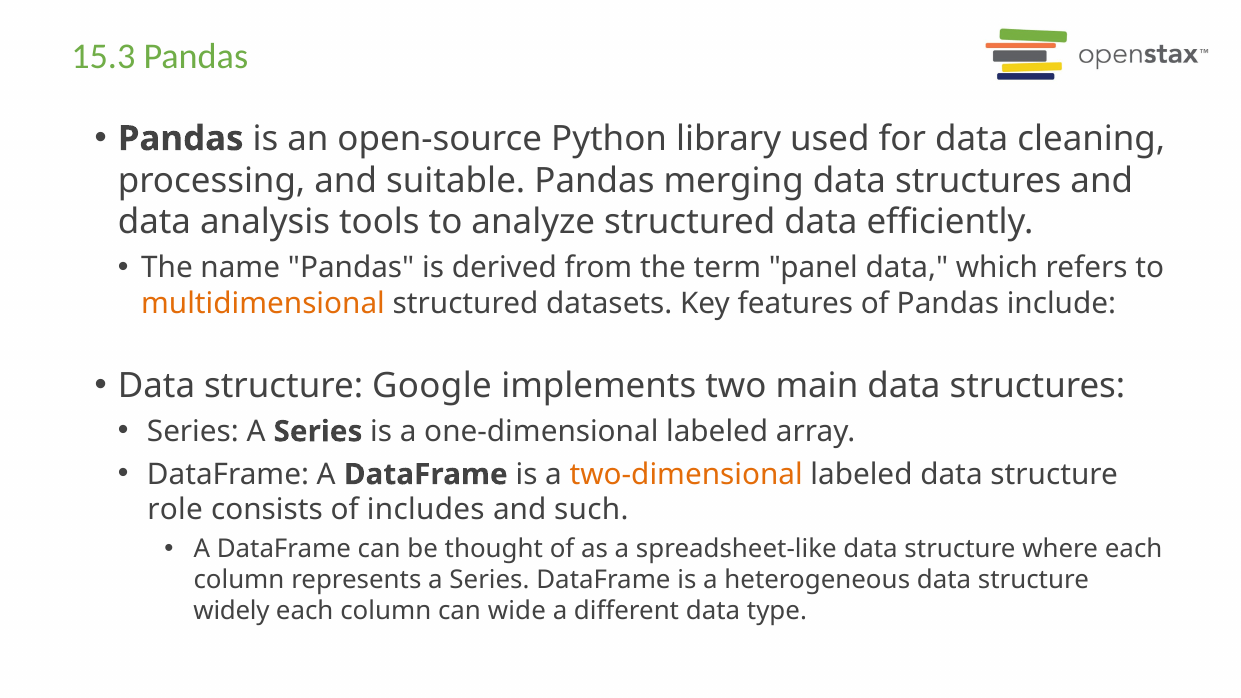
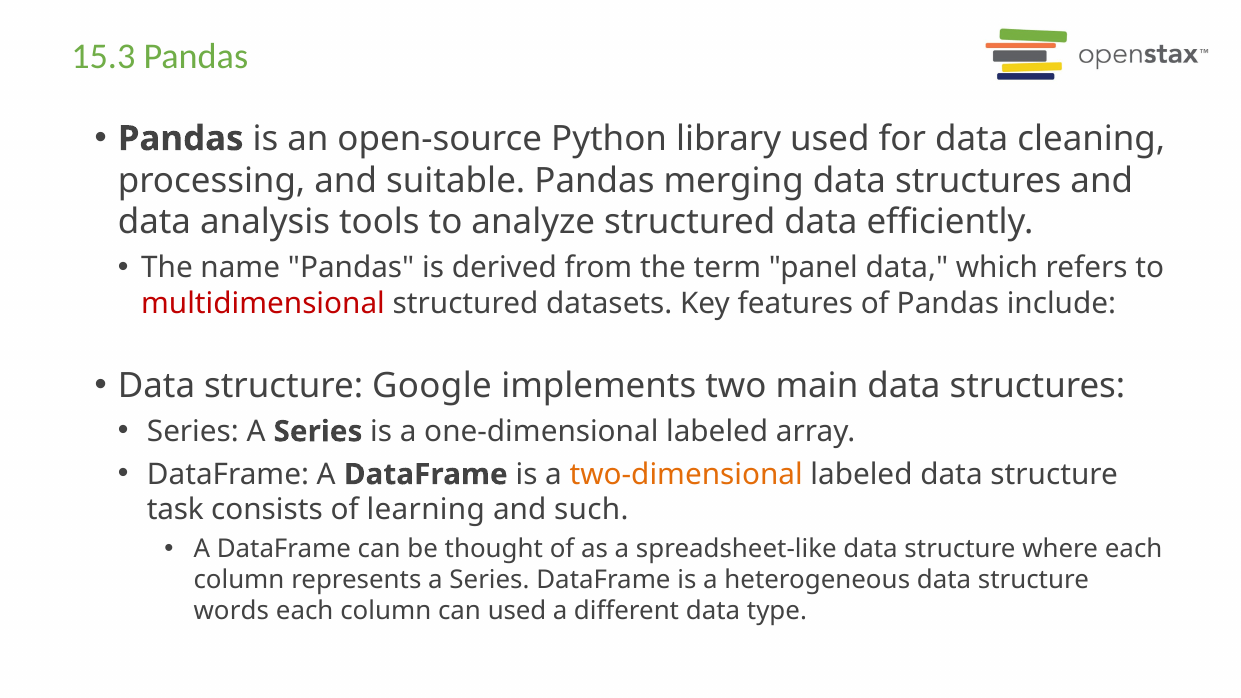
multidimensional colour: orange -> red (263, 304)
role: role -> task (175, 510)
includes: includes -> learning (426, 510)
widely: widely -> words (231, 611)
can wide: wide -> used (517, 611)
